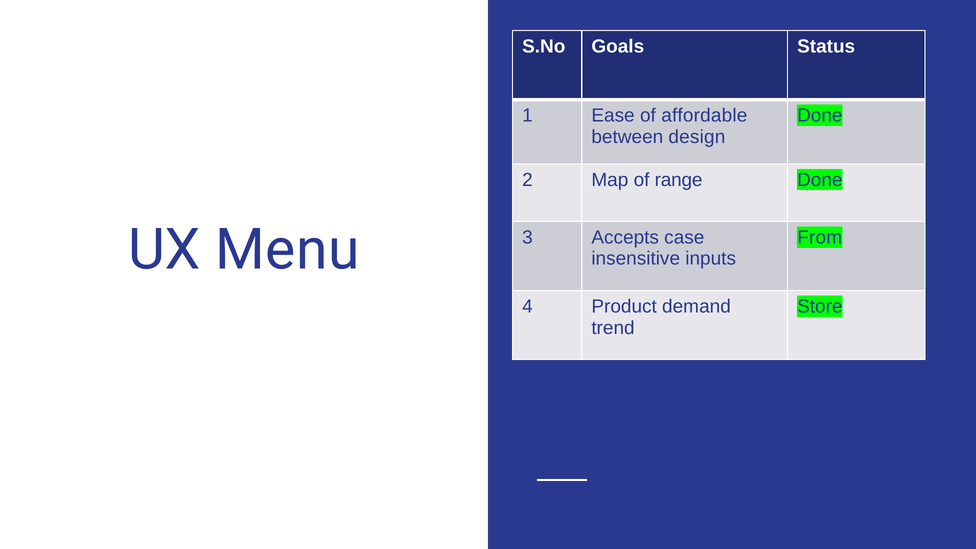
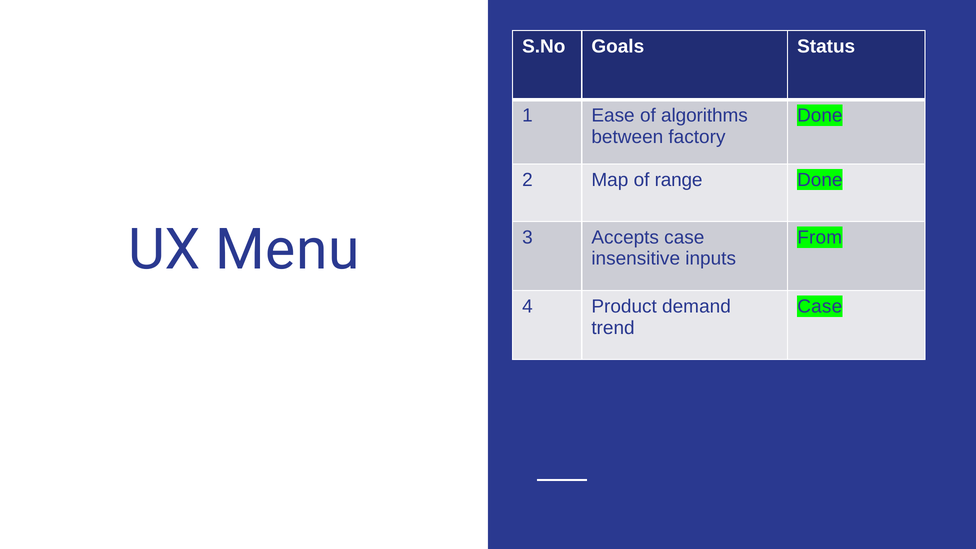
affordable: affordable -> algorithms (704, 115)
design: design -> factory (697, 137)
Store: Store -> Case (820, 306)
